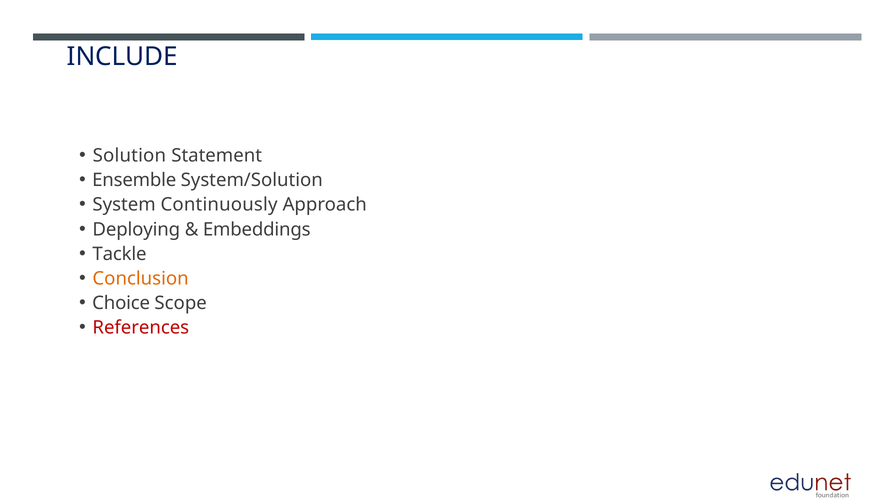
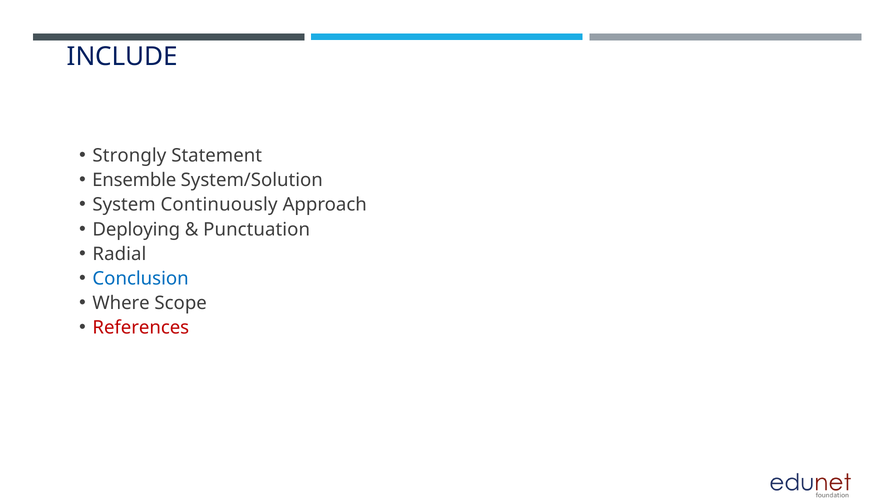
Solution: Solution -> Strongly (129, 156)
Embeddings: Embeddings -> Punctuation (257, 229)
Tackle: Tackle -> Radial (119, 254)
Conclusion colour: orange -> blue (141, 278)
Choice: Choice -> Where (121, 303)
